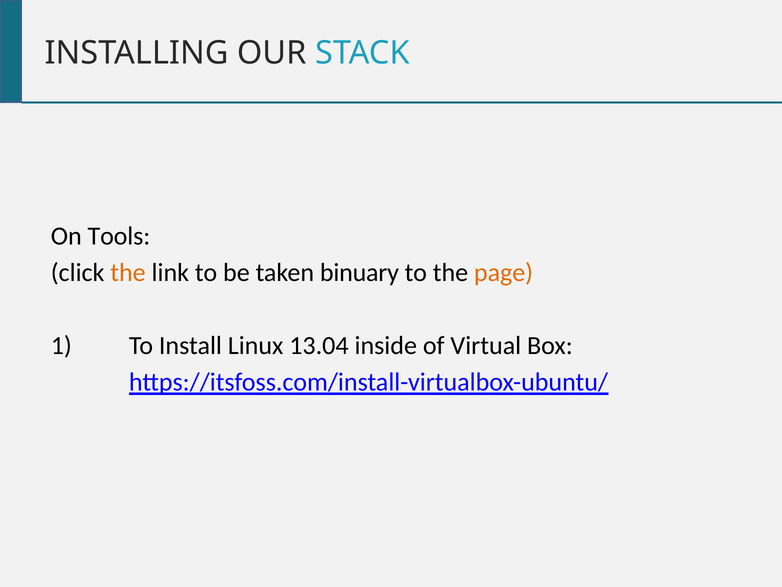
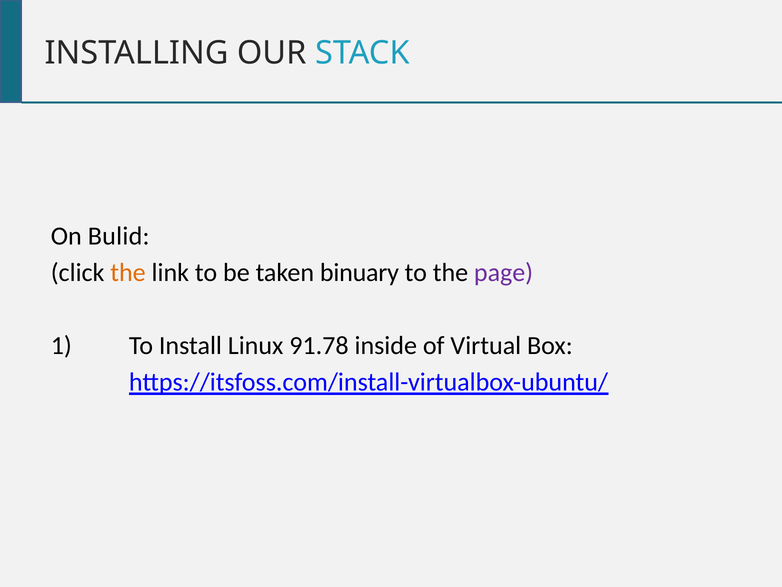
Tools: Tools -> Bulid (119, 236)
page colour: orange -> purple (504, 273)
13.04: 13.04 -> 91.78 (319, 345)
